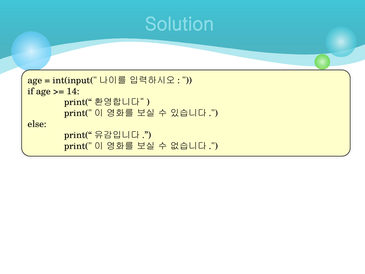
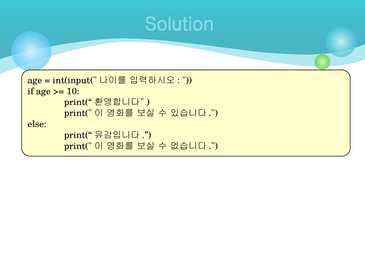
14: 14 -> 10 (73, 91)
